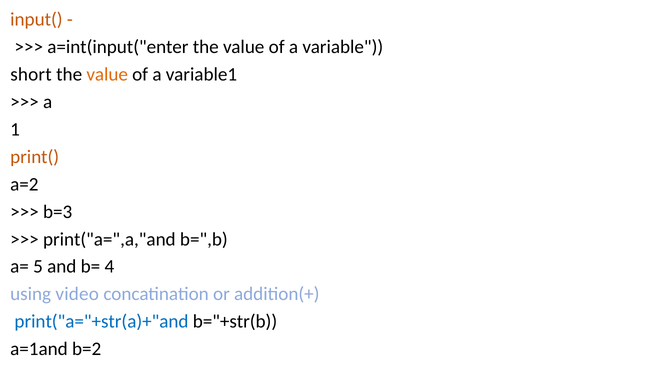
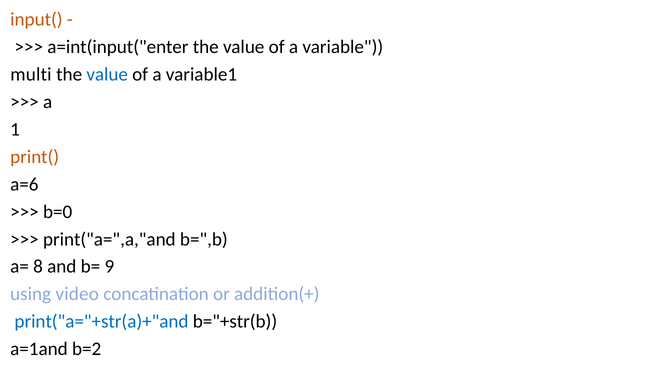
short: short -> multi (31, 74)
value colour: orange -> blue (107, 74)
a=2: a=2 -> a=6 (24, 184)
b=3: b=3 -> b=0 (58, 212)
5: 5 -> 8 (38, 267)
4: 4 -> 9 (109, 267)
